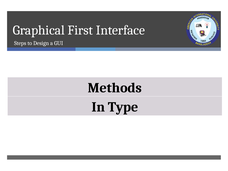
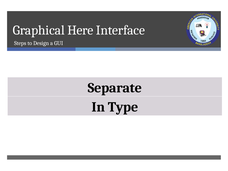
First: First -> Here (80, 30)
Methods: Methods -> Separate (115, 88)
